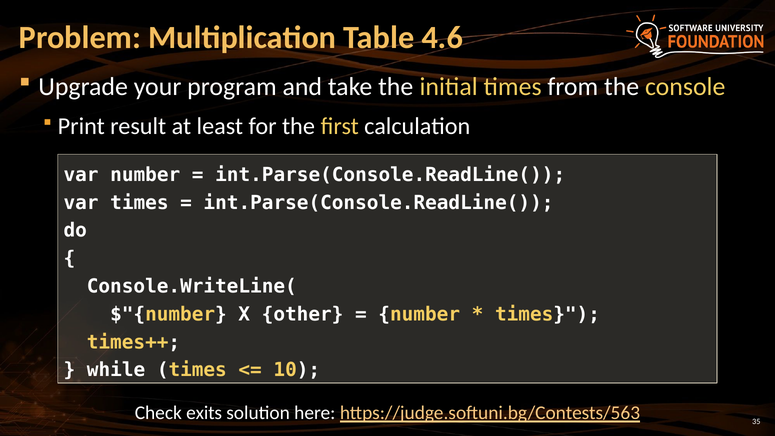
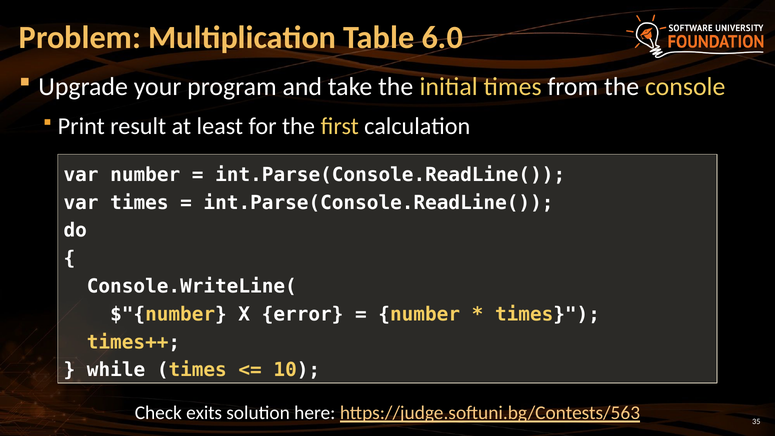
4.6: 4.6 -> 6.0 (442, 38)
other: other -> error (303, 314)
